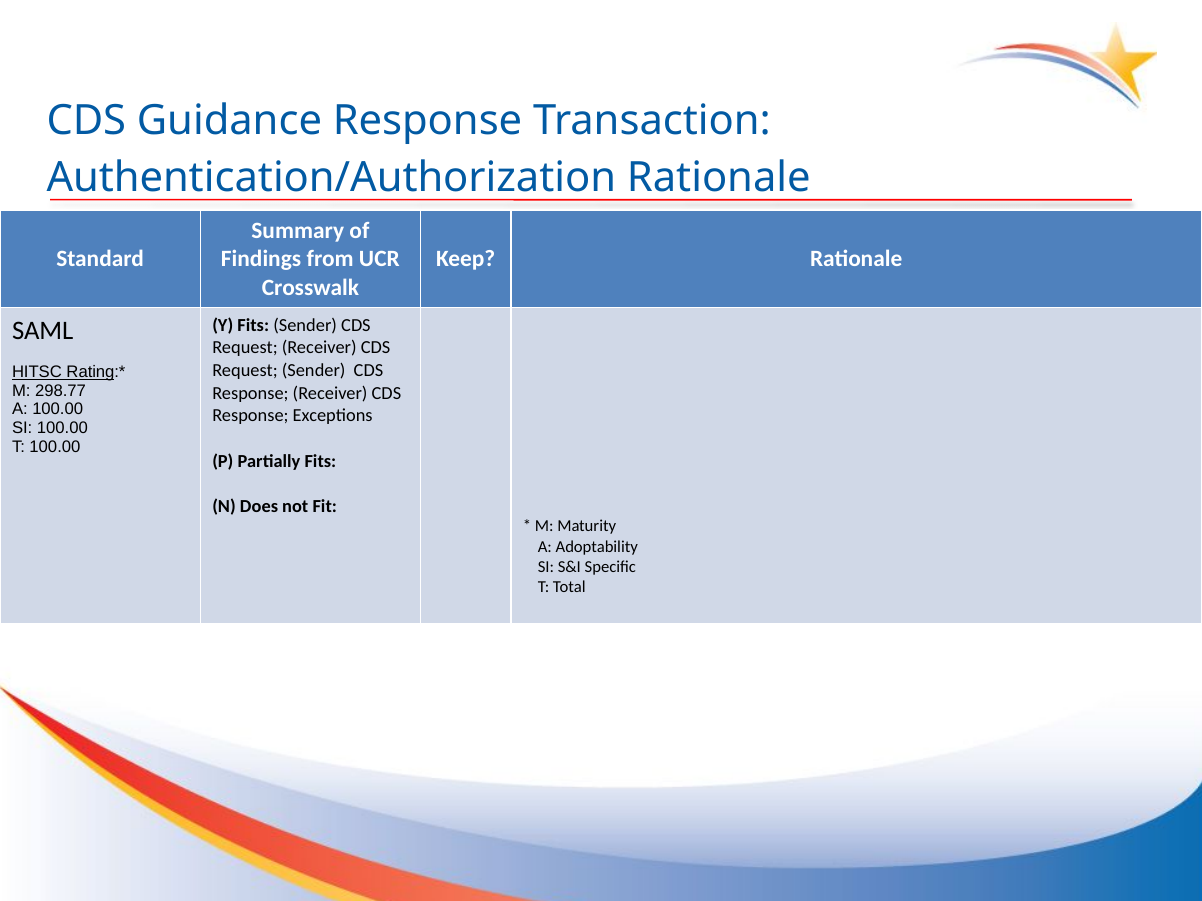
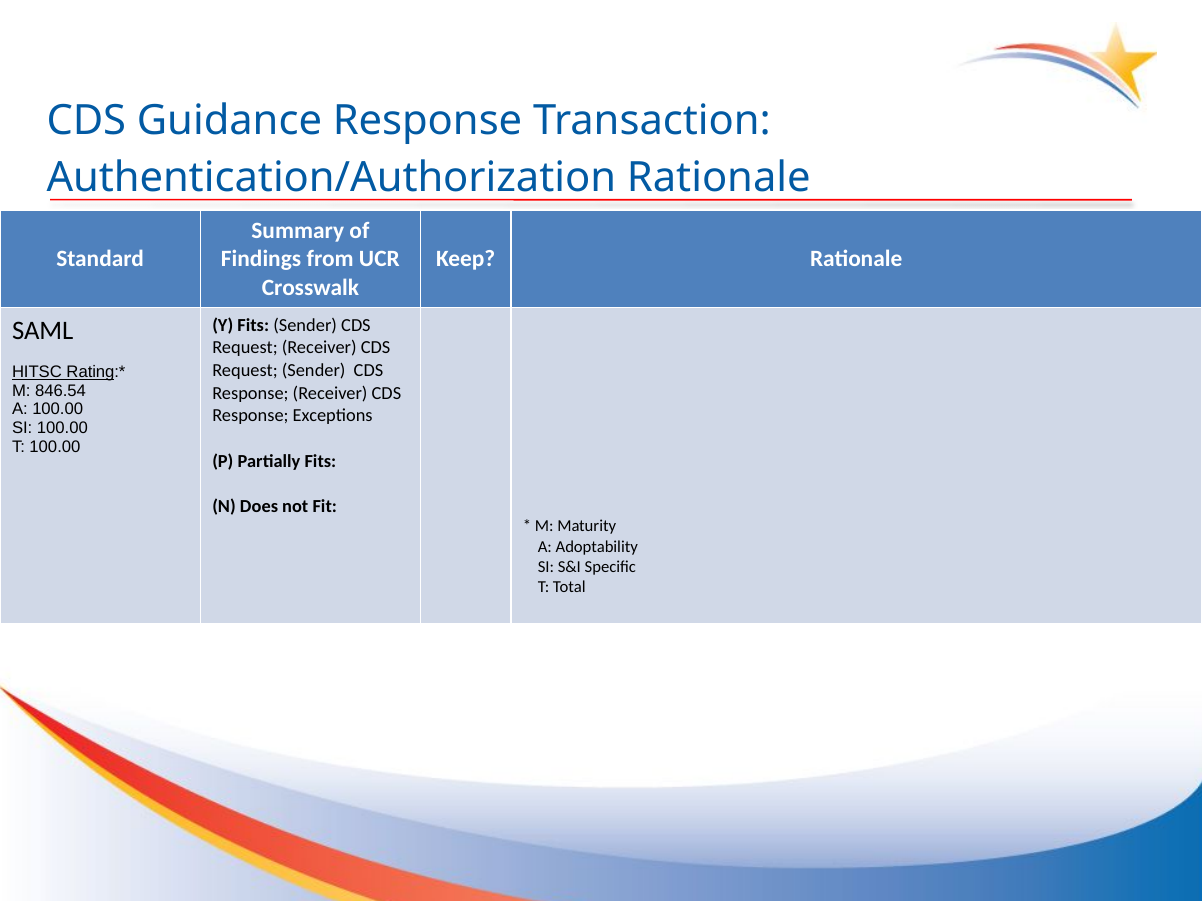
298.77: 298.77 -> 846.54 (60, 391)
